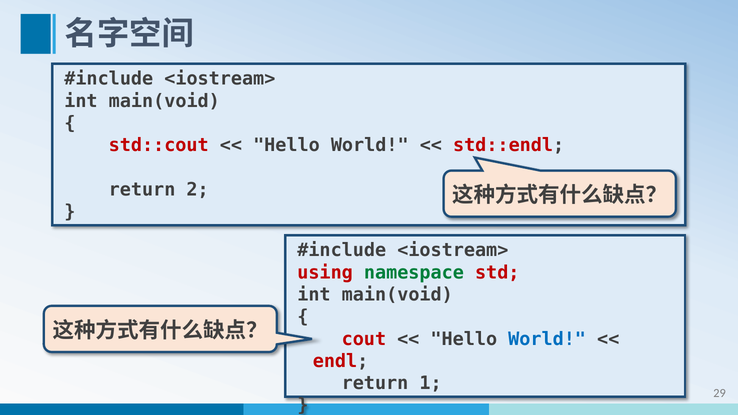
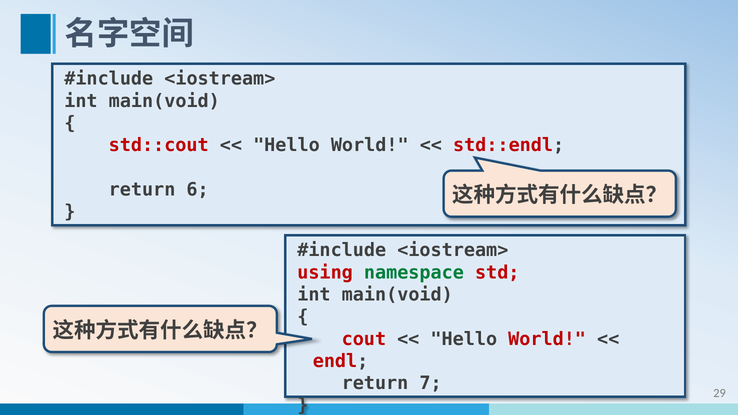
2: 2 -> 6 (198, 190)
World colour: blue -> red (547, 339)
1: 1 -> 7 (431, 383)
